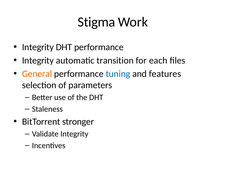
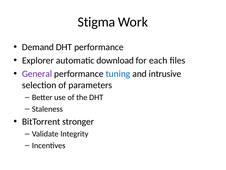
Integrity: Integrity -> Demand (38, 47)
Integrity: Integrity -> Explorer (38, 60)
transition: transition -> download (115, 60)
General colour: orange -> purple (37, 74)
features: features -> intrusive (165, 74)
